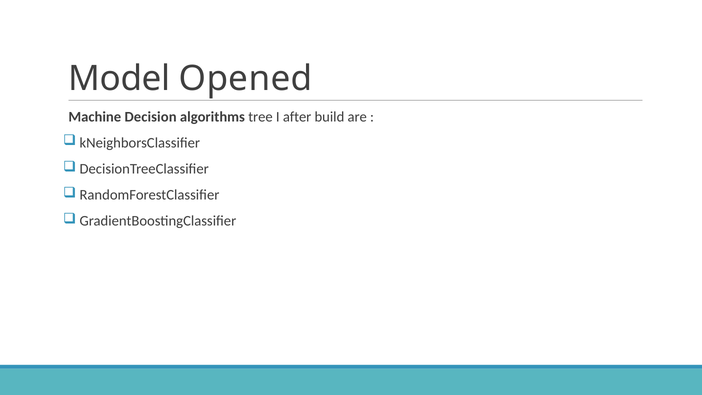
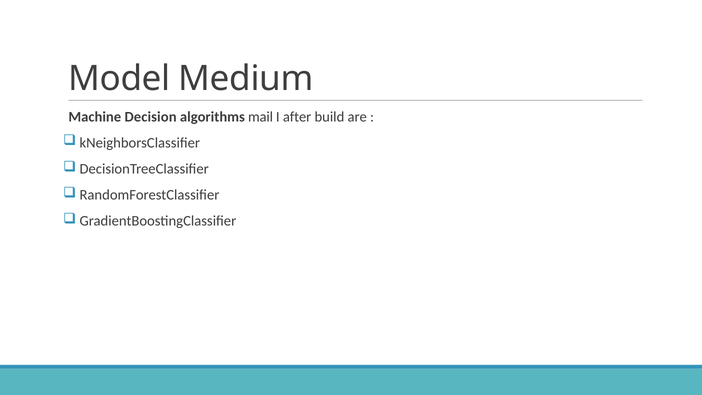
Opened: Opened -> Medium (246, 79)
tree: tree -> mail (261, 117)
